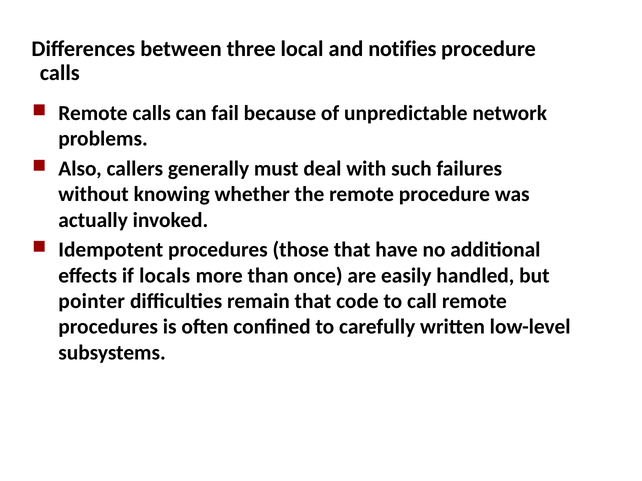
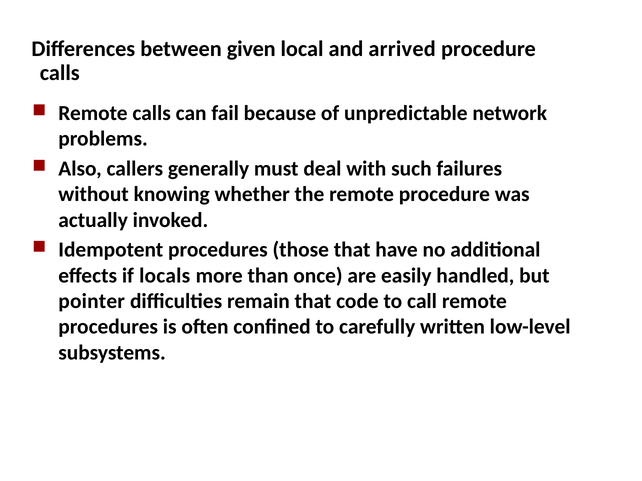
three: three -> given (251, 49)
notifies: notifies -> arrived (402, 49)
